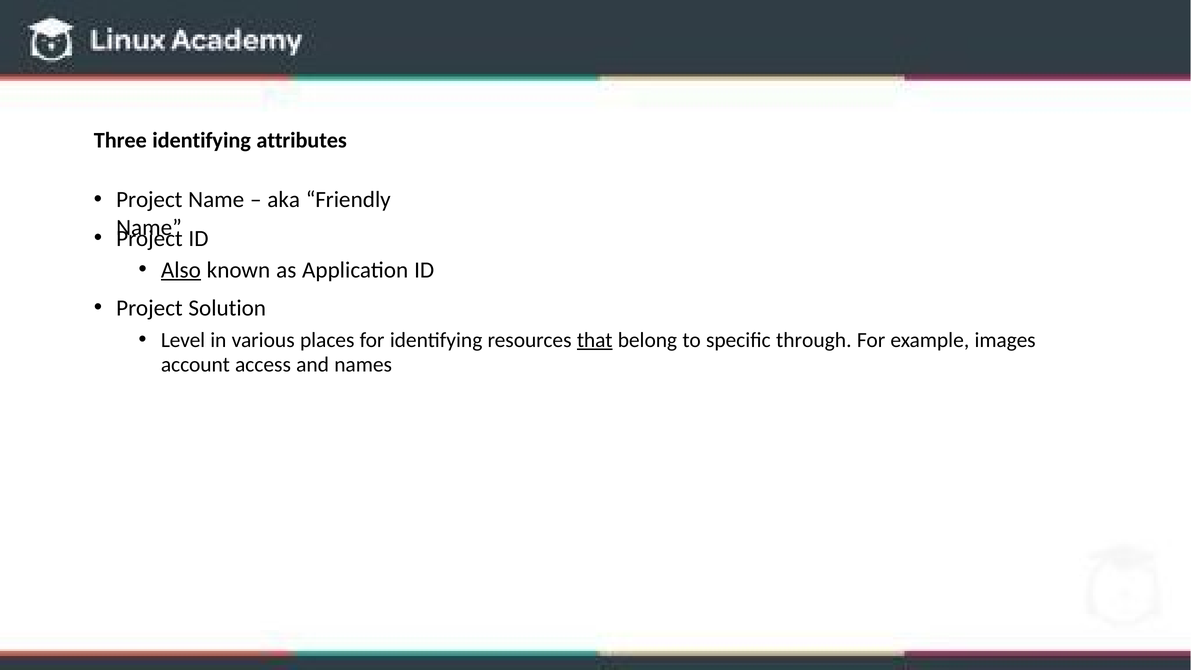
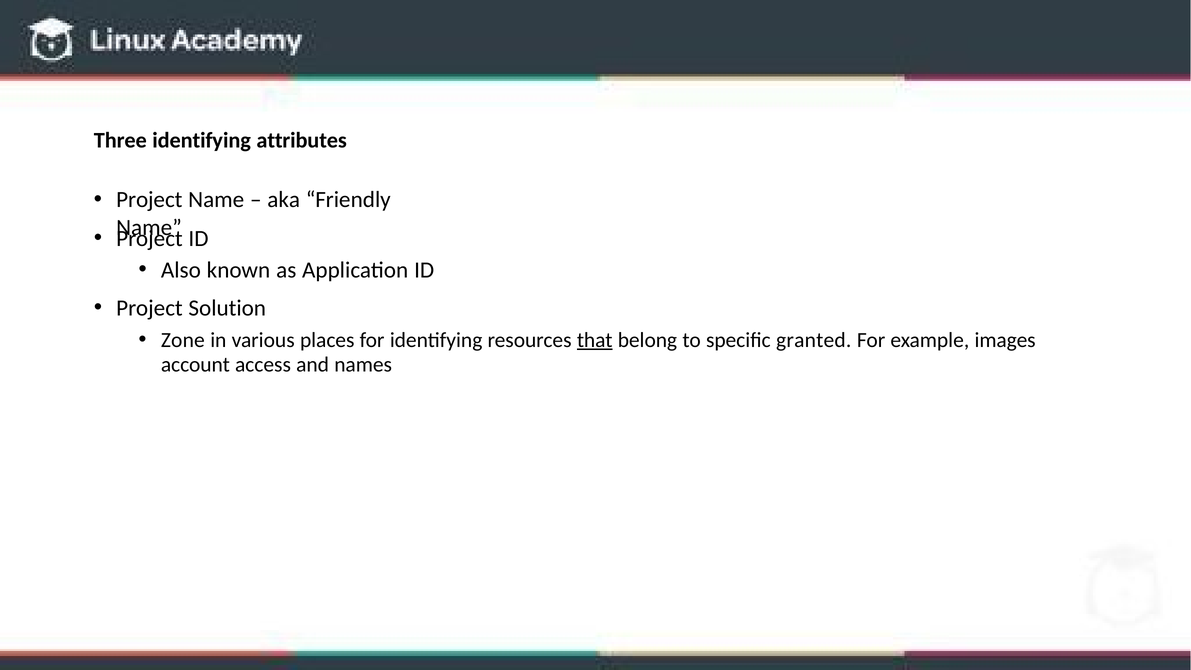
Also underline: present -> none (181, 270)
Level: Level -> Zone (183, 340)
through: through -> granted (814, 340)
